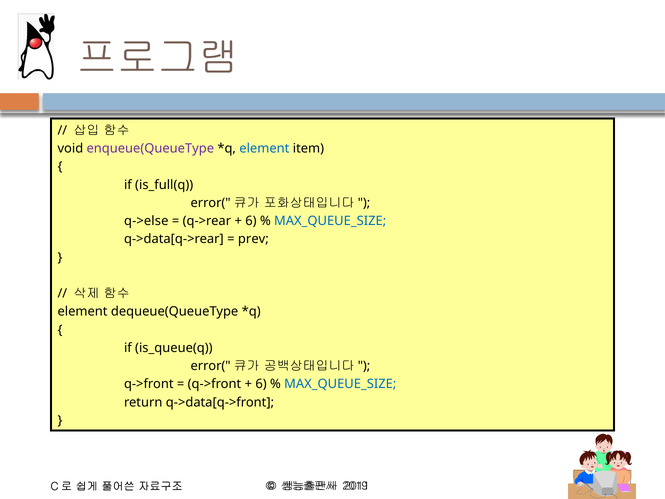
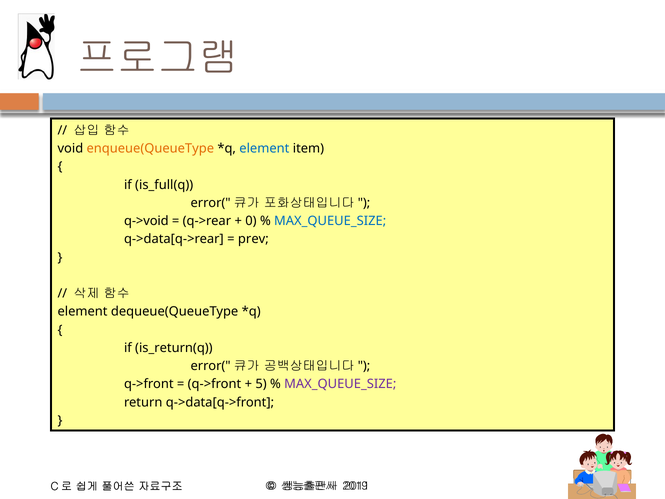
enqueue(QueueType colour: purple -> orange (150, 148)
q->else: q->else -> q->void (146, 221)
6: 6 -> 0 (251, 221)
is_queue(q: is_queue(q -> is_return(q (174, 348)
6: 6 -> 5 (261, 384)
MAX_QUEUE_SIZE colour: blue -> purple (340, 384)
